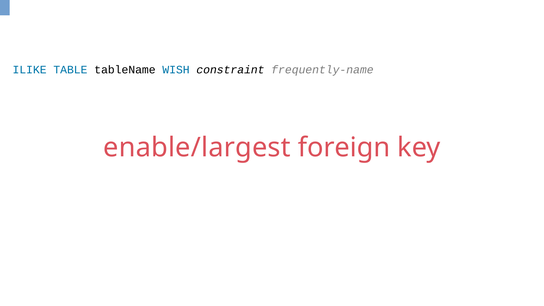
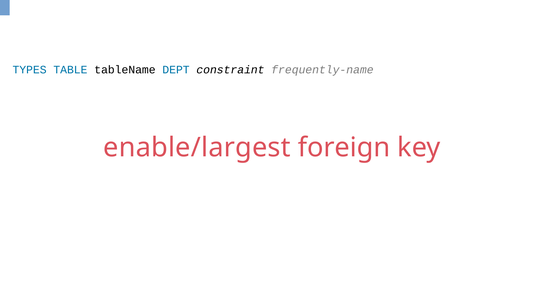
ILIKE: ILIKE -> TYPES (30, 70)
WISH: WISH -> DEPT (176, 70)
